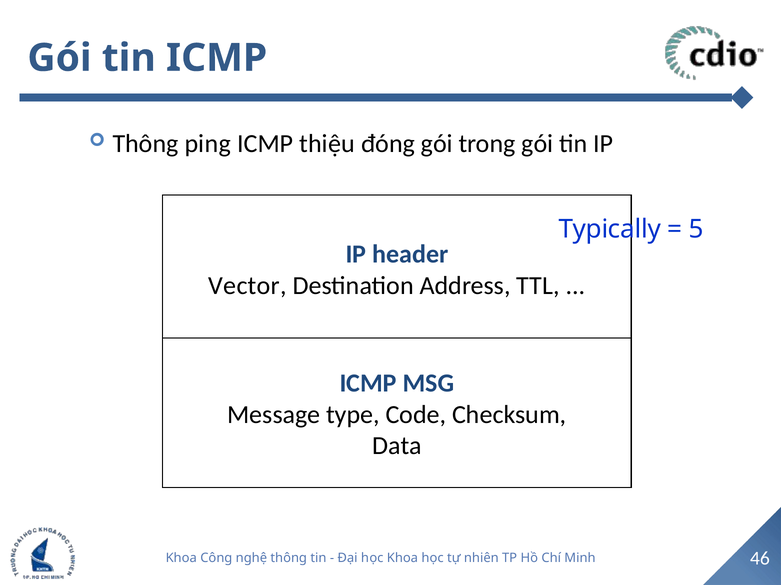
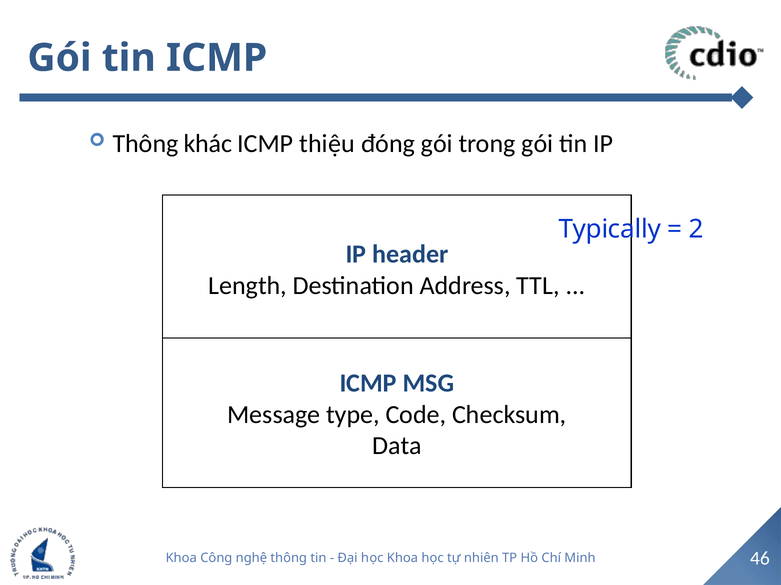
ping: ping -> khác (208, 144)
5: 5 -> 2 (696, 230)
Vector: Vector -> Length (248, 286)
